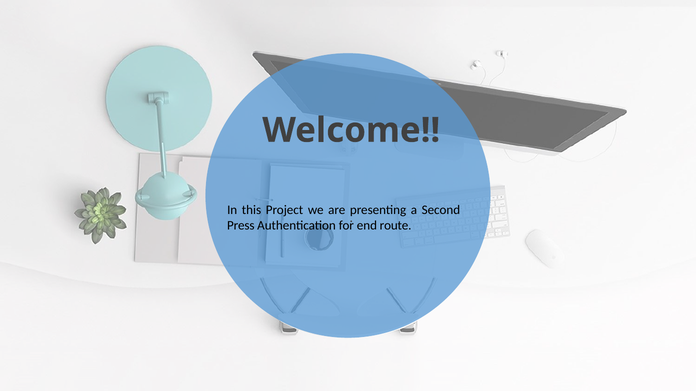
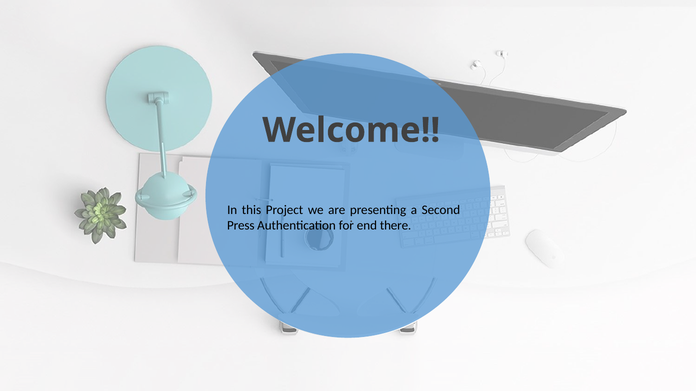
route: route -> there (396, 226)
